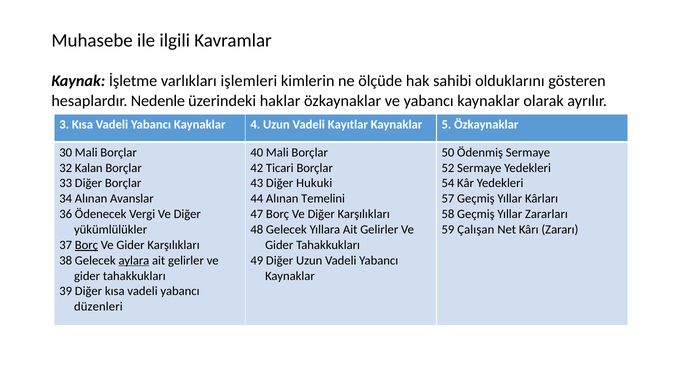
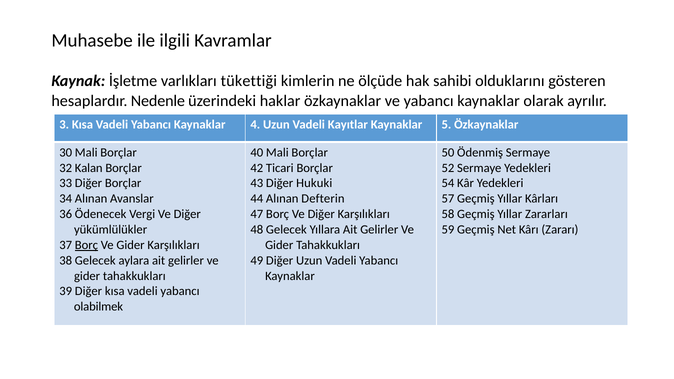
işlemleri: işlemleri -> tükettiği (249, 81)
Temelini: Temelini -> Defterin (323, 199)
59 Çalışan: Çalışan -> Geçmiş (476, 230)
aylara underline: present -> none (134, 260)
düzenleri: düzenleri -> olabilmek (98, 307)
